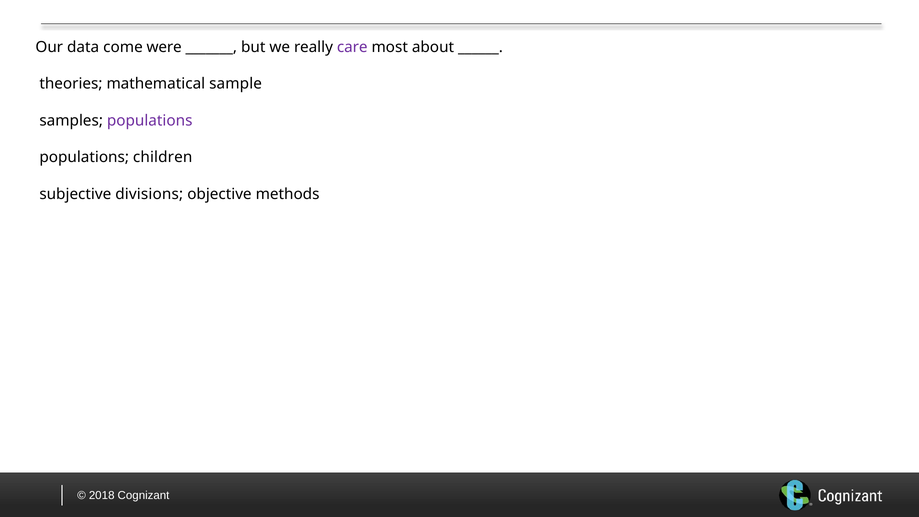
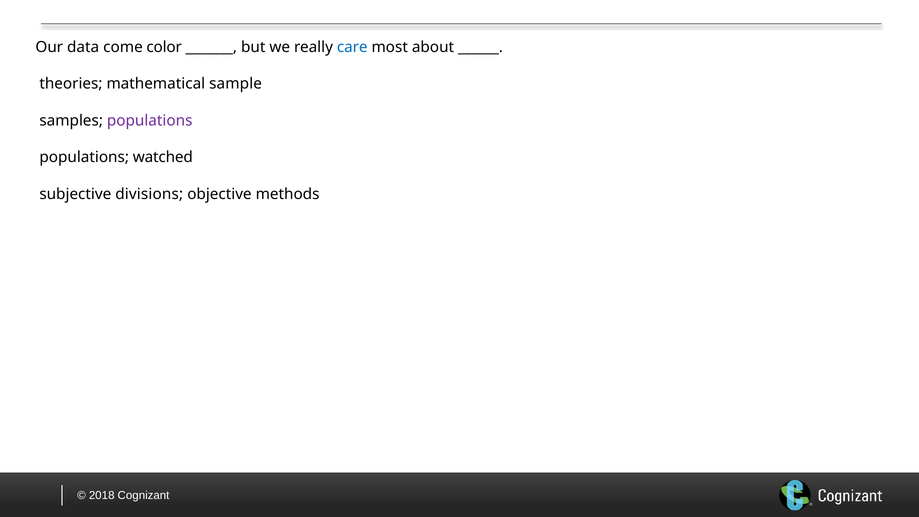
were: were -> color (164, 47)
care colour: purple -> blue (352, 47)
children: children -> watched (163, 157)
